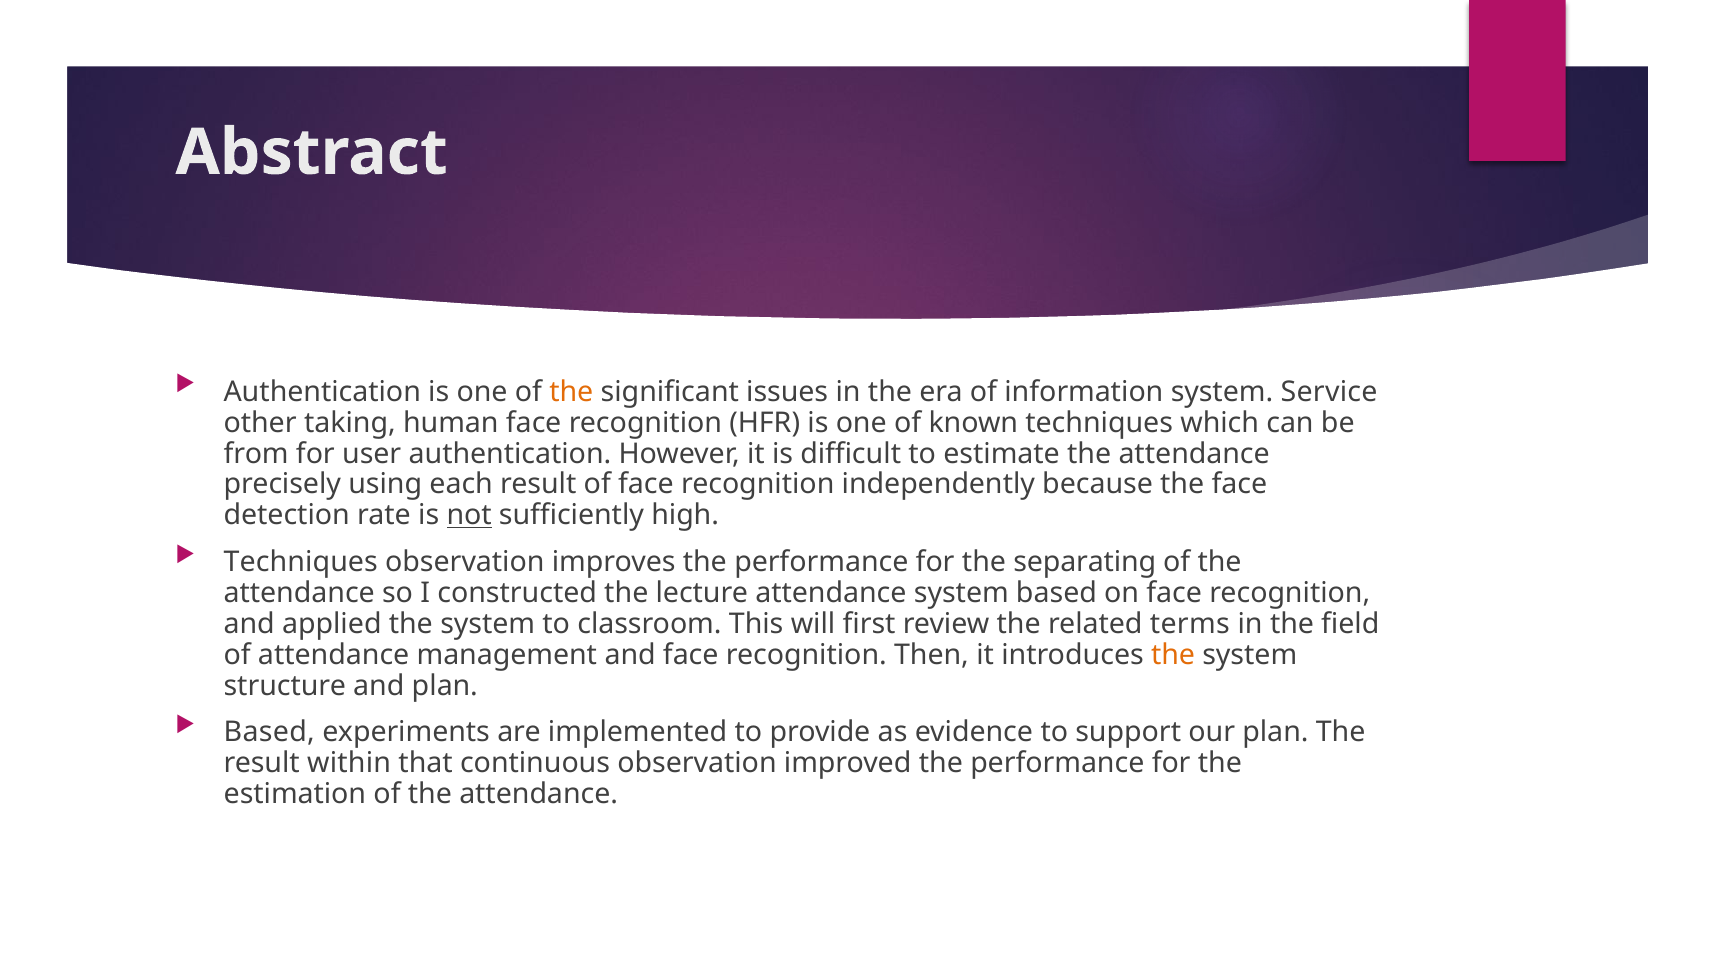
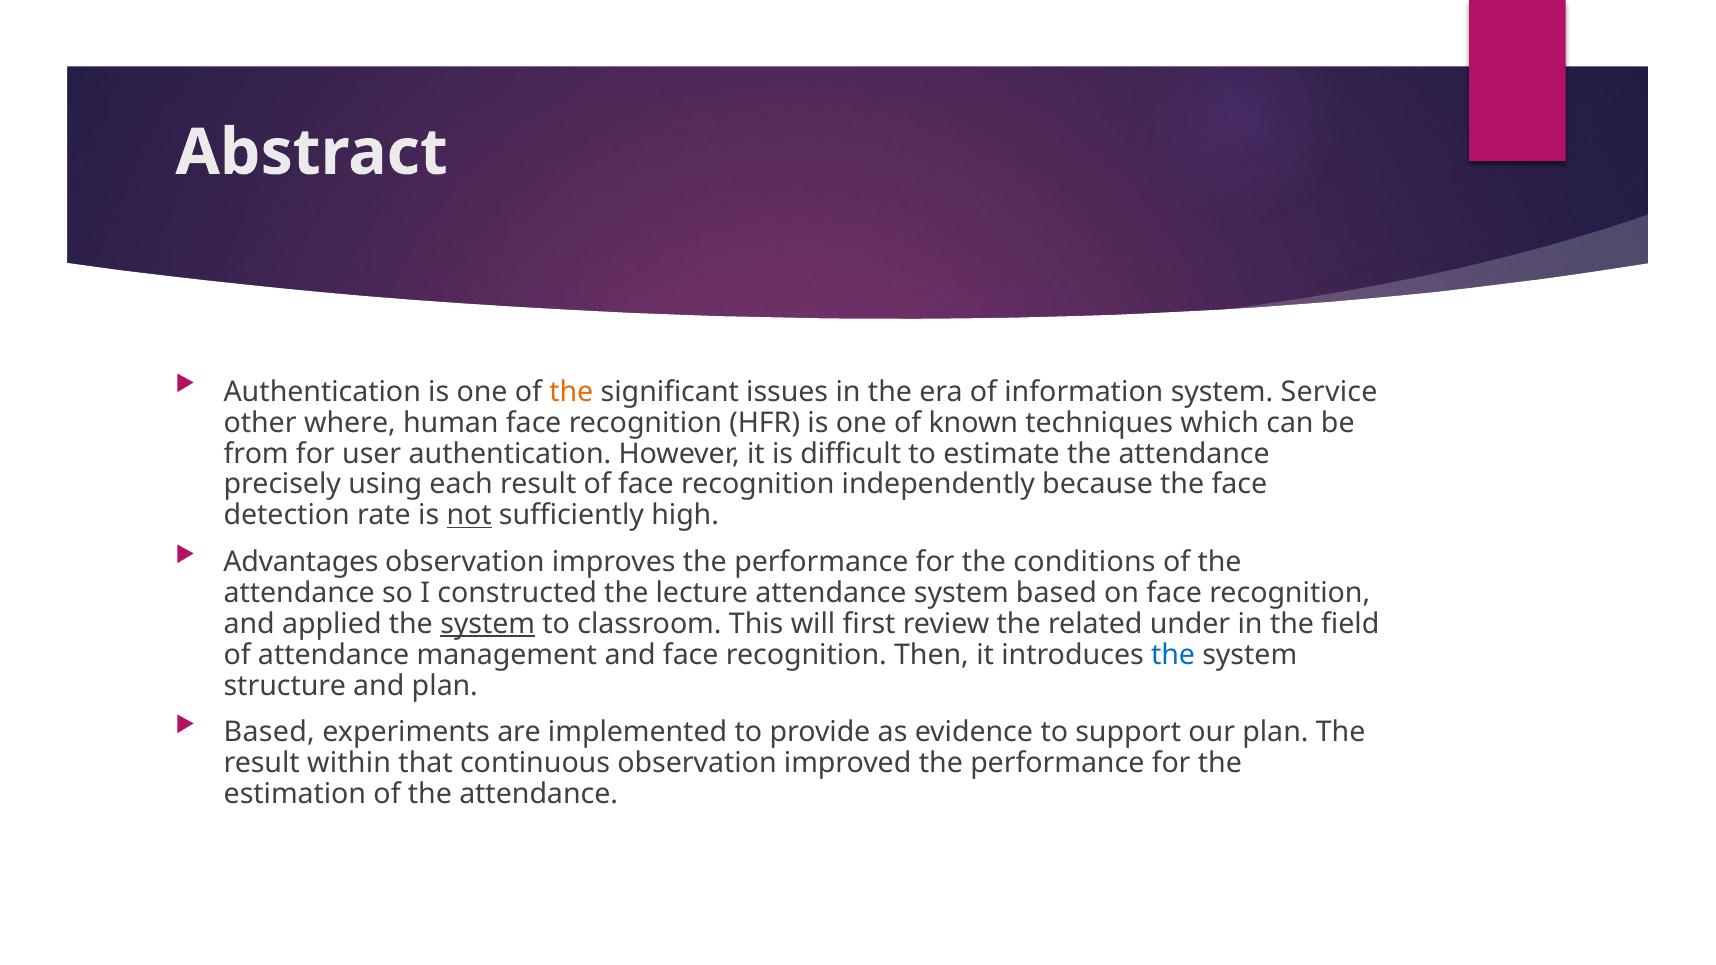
taking: taking -> where (350, 423)
Techniques: Techniques -> Advantages (301, 562)
separating: separating -> conditions (1085, 562)
system underline: none -> present (488, 624)
terms: terms -> under (1190, 624)
the colour: orange -> blue (1173, 655)
